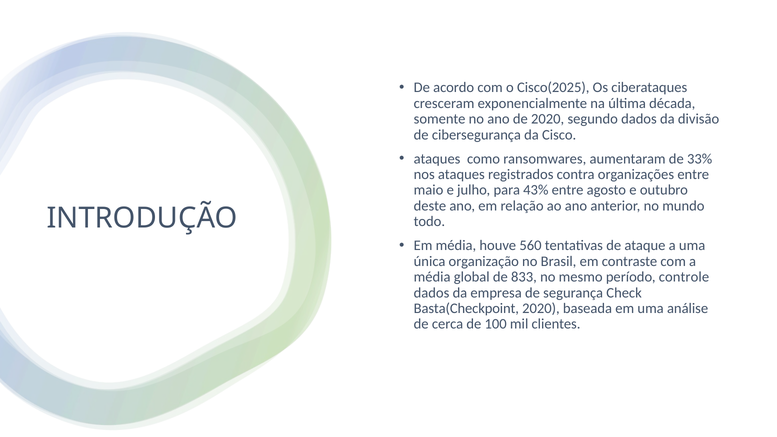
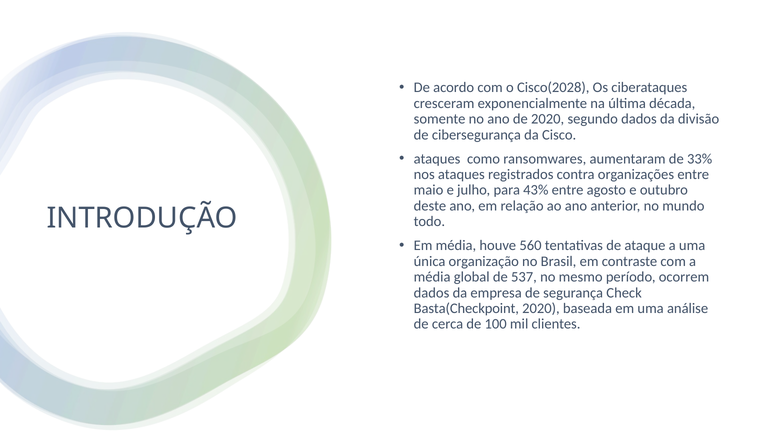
Cisco(2025: Cisco(2025 -> Cisco(2028 (553, 88)
833: 833 -> 537 (524, 277)
controle: controle -> ocorrem (684, 277)
